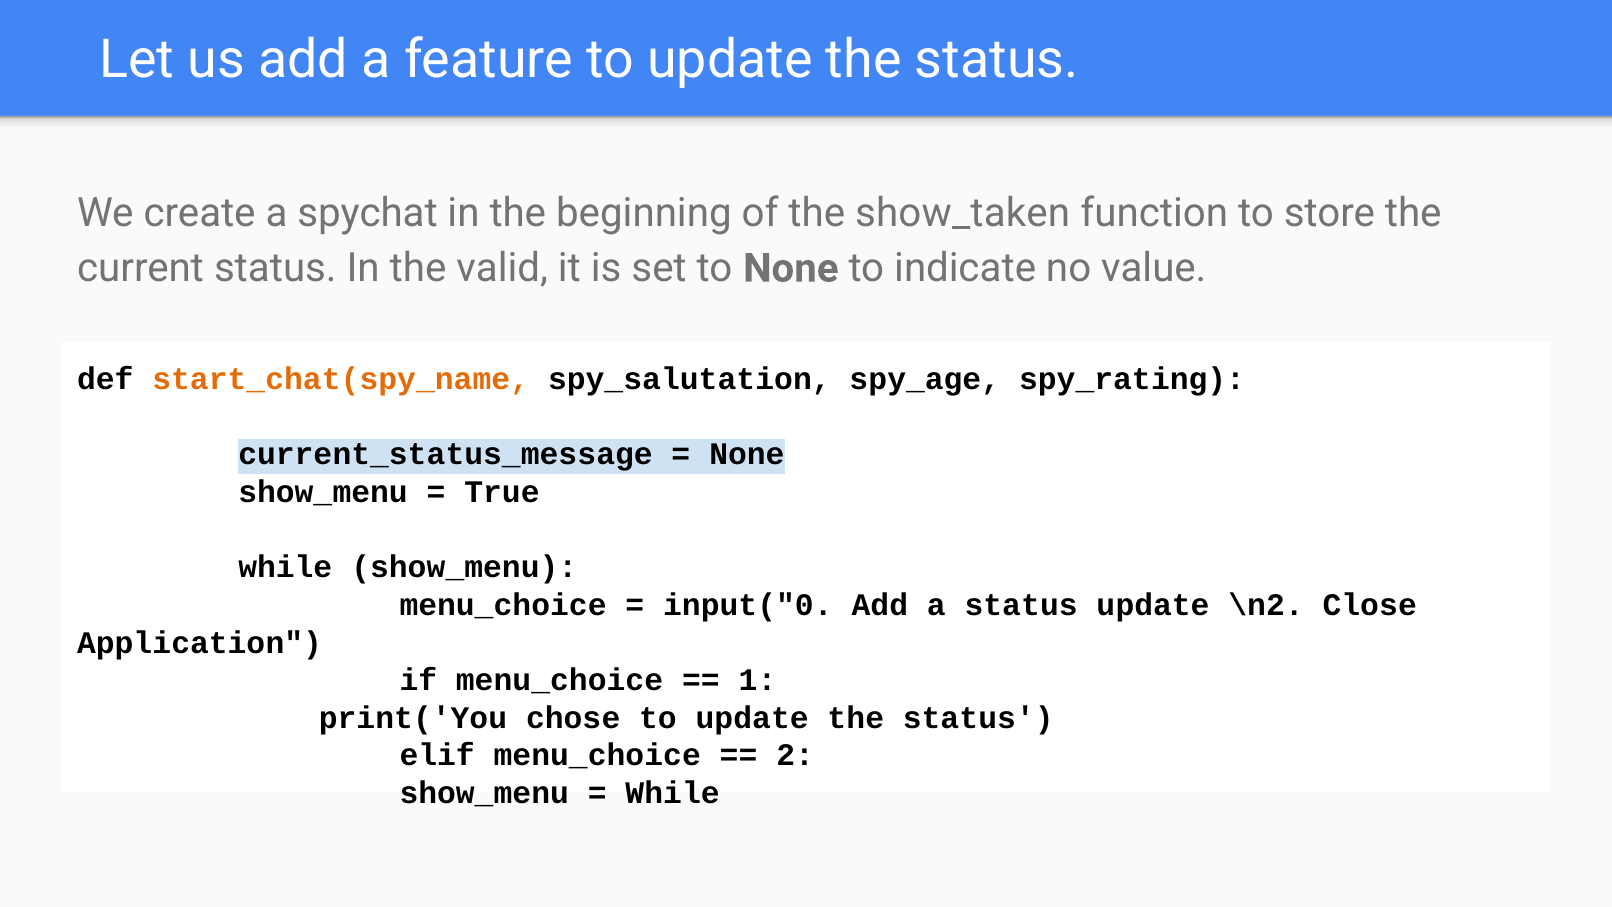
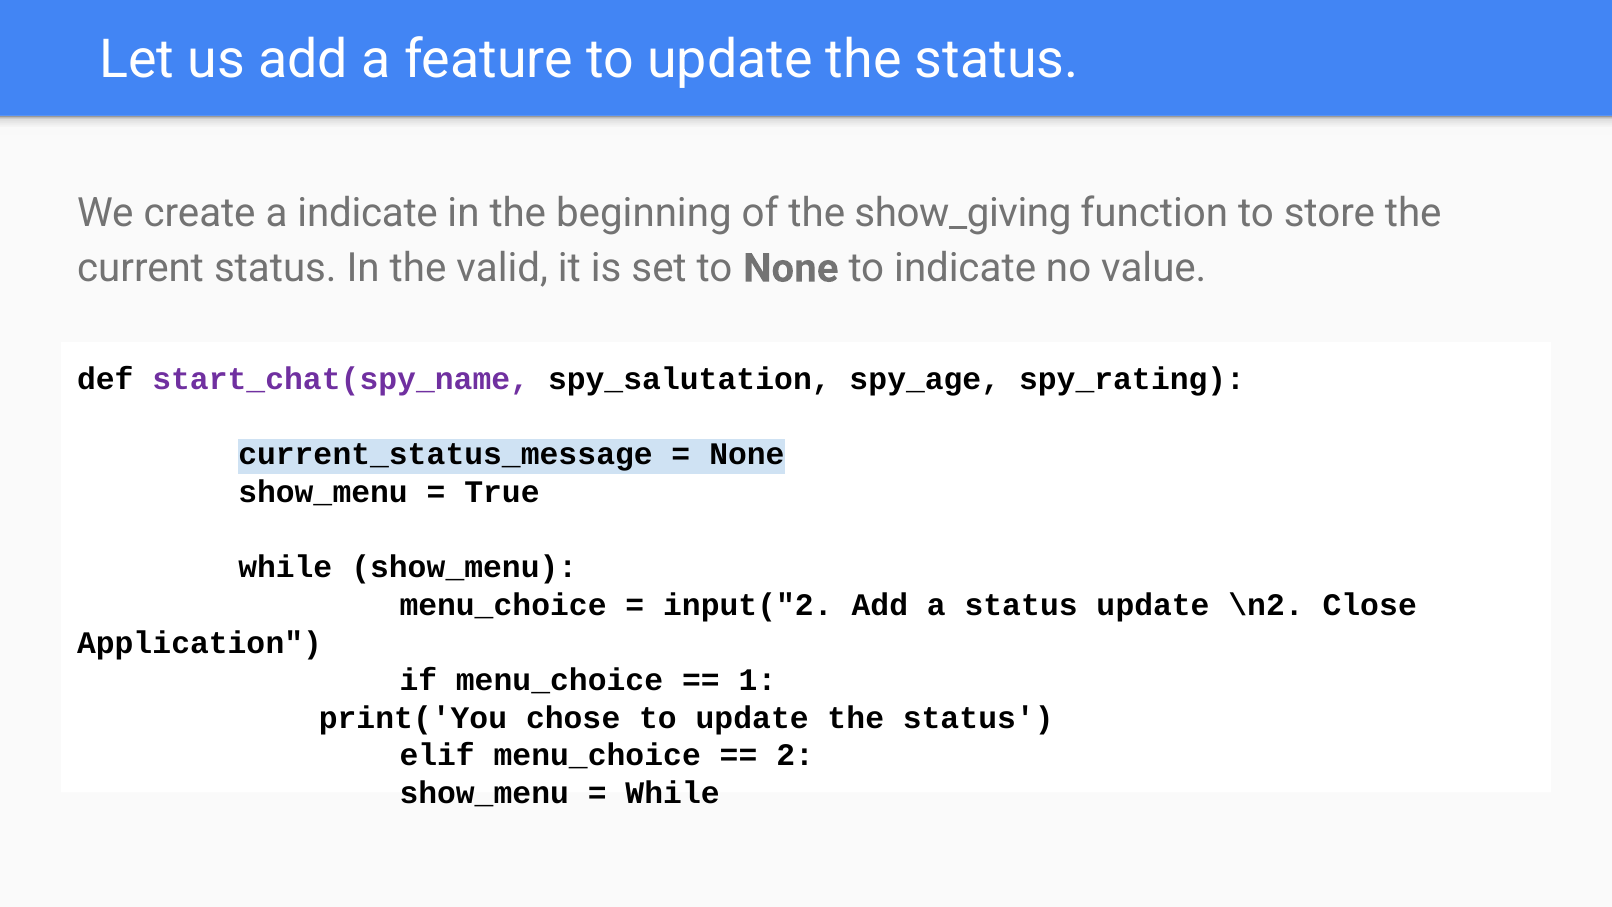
a spychat: spychat -> indicate (368, 213)
show_taken: show_taken -> show_giving (963, 213)
start_chat(spy_name colour: orange -> purple (341, 379)
input("0: input("0 -> input("2 (748, 605)
